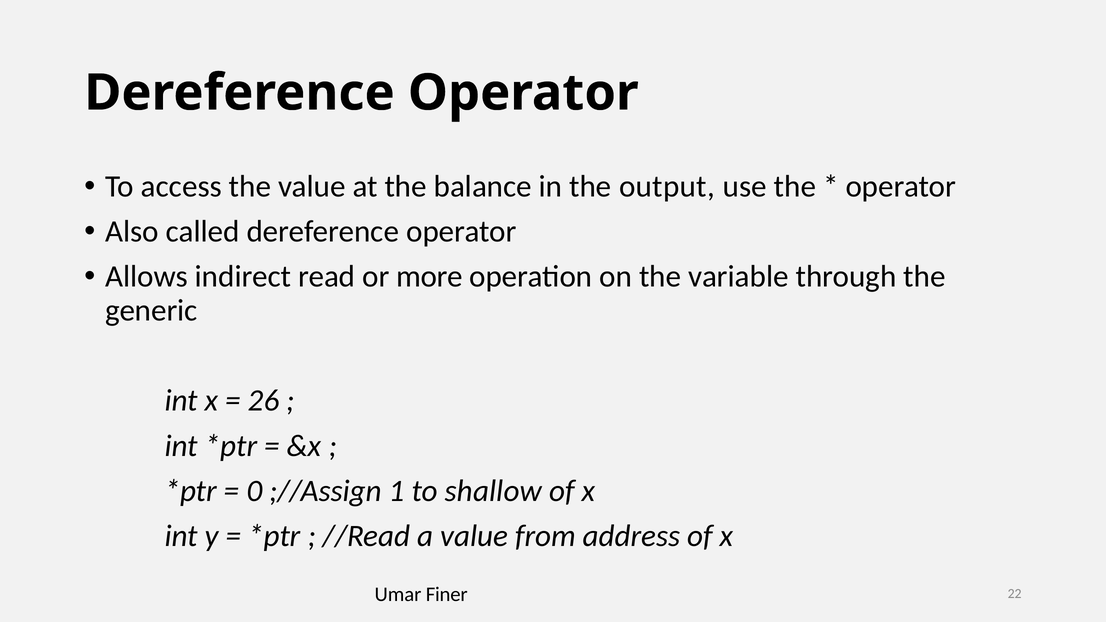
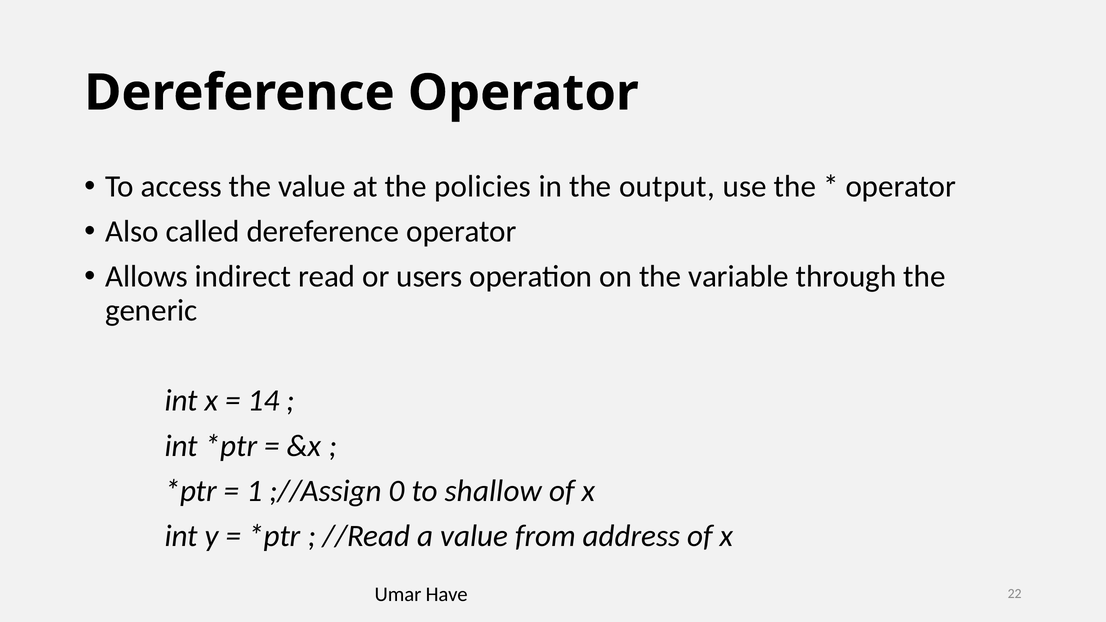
balance: balance -> policies (483, 186)
more: more -> users (429, 277)
26: 26 -> 14 (264, 401)
0: 0 -> 1 (254, 491)
1: 1 -> 0 (397, 491)
Finer: Finer -> Have (447, 595)
